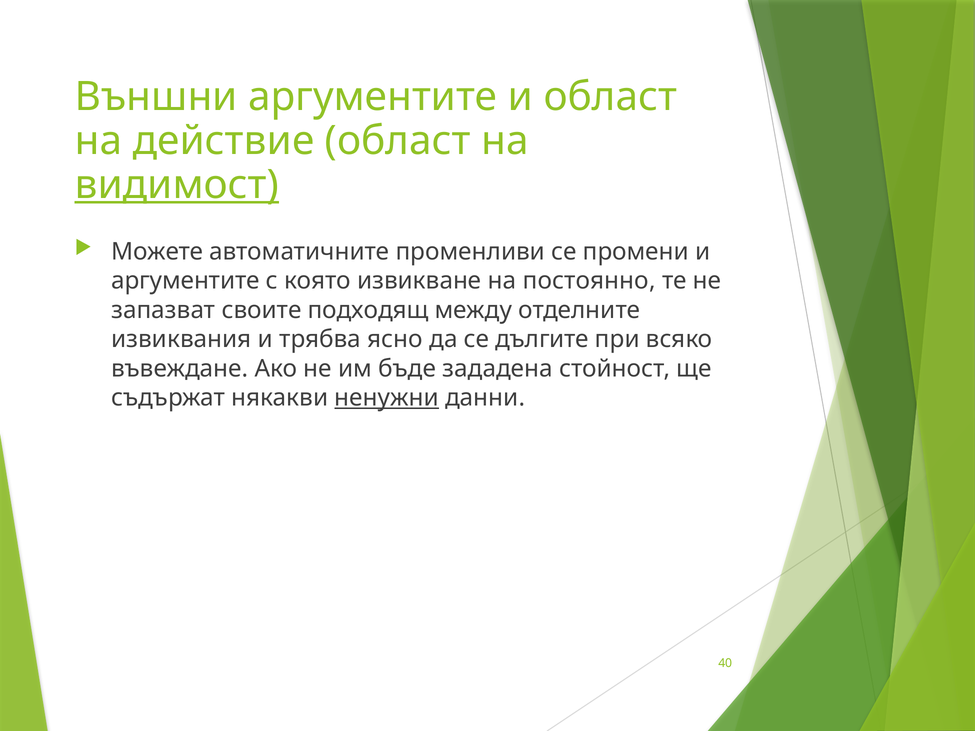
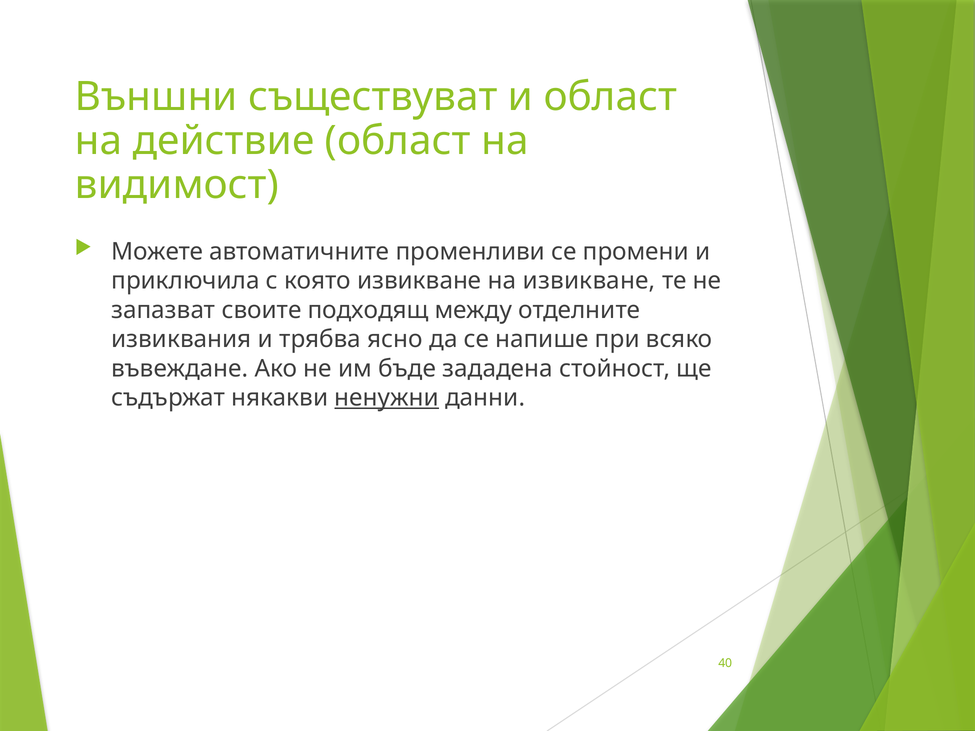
Външни аргументите: аргументите -> съществуват (373, 97)
видимост underline: present -> none (177, 185)
аргументите: аргументите -> приключила (185, 281)
на постоянно: постоянно -> извикване (589, 281)
дългите: дългите -> напише (542, 339)
